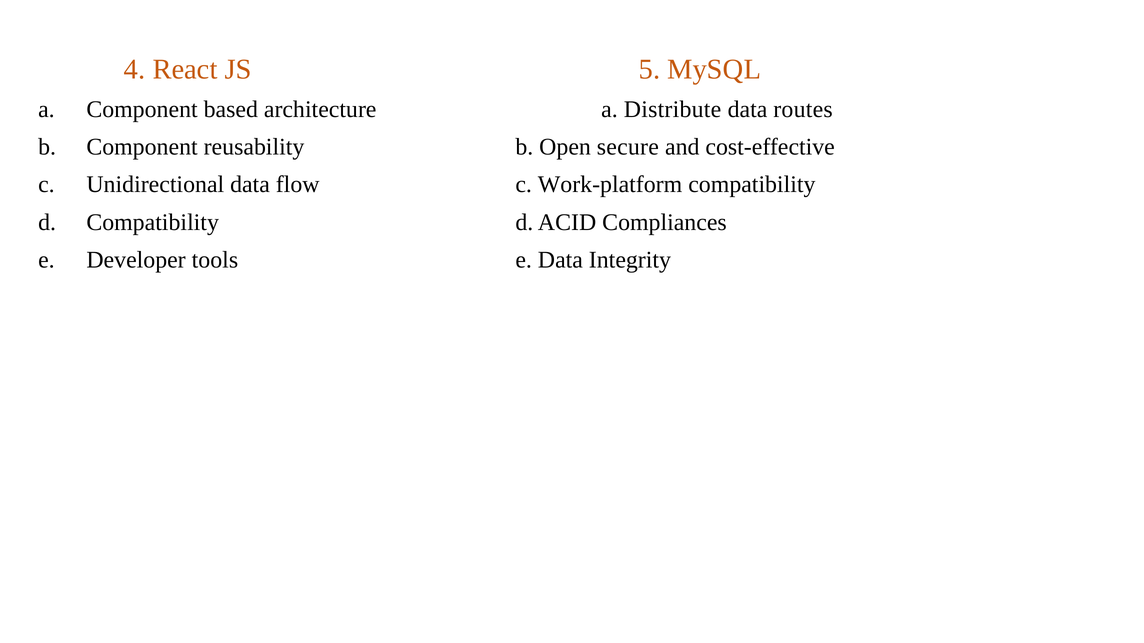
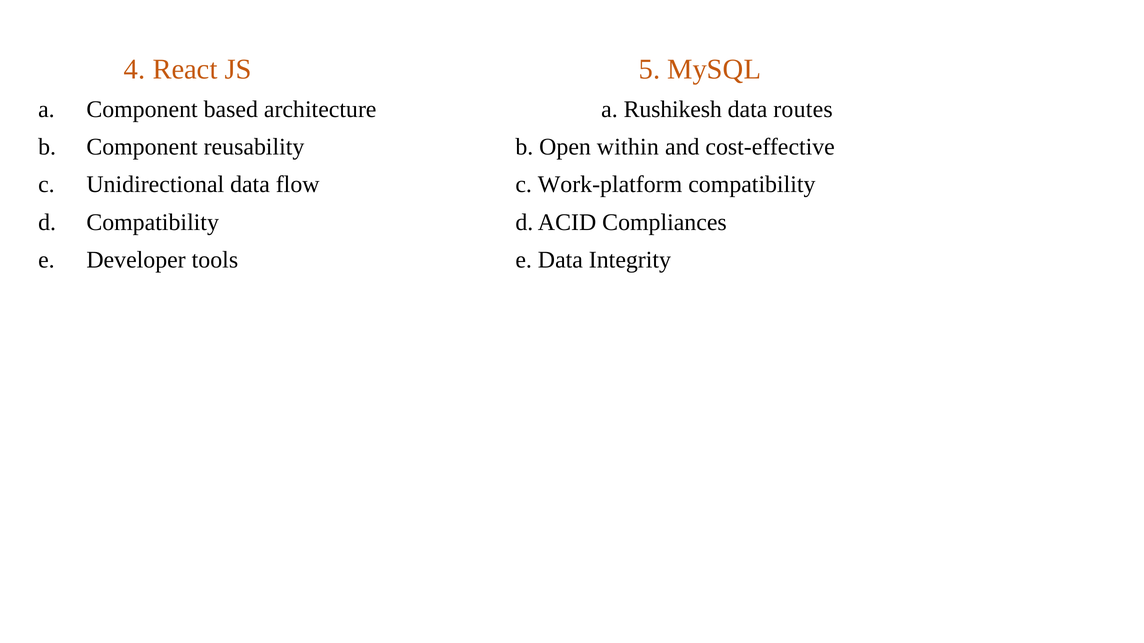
Distribute: Distribute -> Rushikesh (673, 109)
secure: secure -> within (628, 147)
